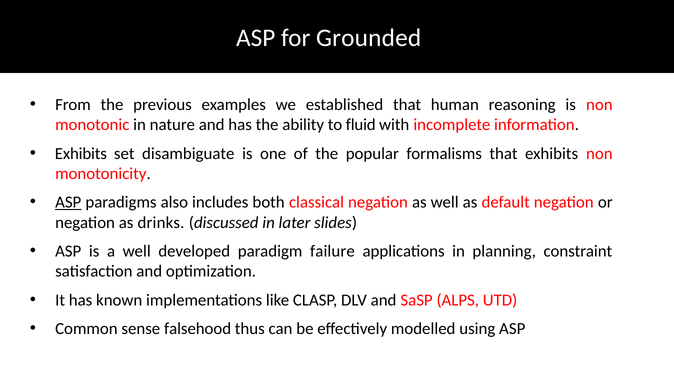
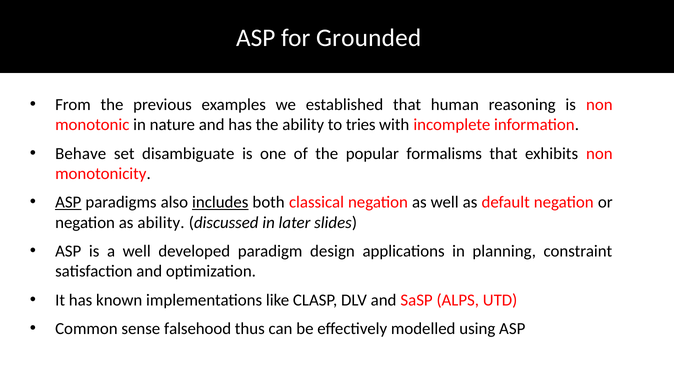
fluid: fluid -> tries (361, 125)
Exhibits: Exhibits -> Behave (81, 154)
includes underline: none -> present (220, 202)
as drinks: drinks -> ability (161, 223)
failure: failure -> design (332, 251)
